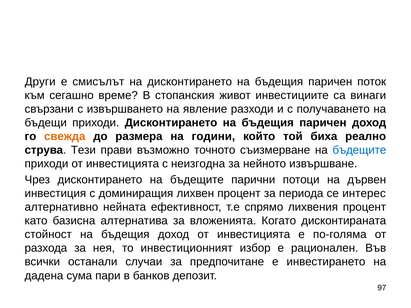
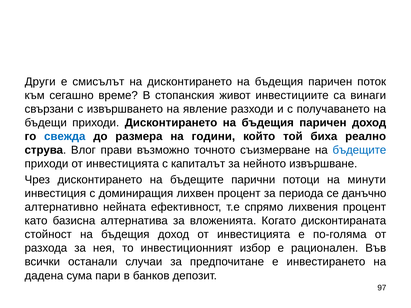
свежда colour: orange -> blue (65, 136)
Тези: Тези -> Влог (83, 150)
неизгодна: неизгодна -> капиталът (198, 164)
дървен: дървен -> минути (367, 180)
интерес: интерес -> данъчно (364, 194)
